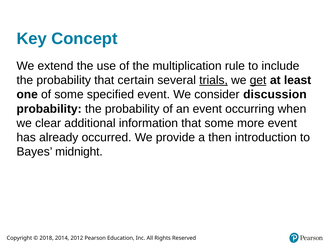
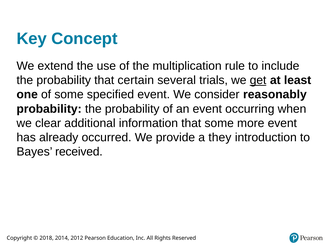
trials underline: present -> none (214, 80)
discussion: discussion -> reasonably (275, 95)
then: then -> they (220, 138)
midnight: midnight -> received (79, 152)
